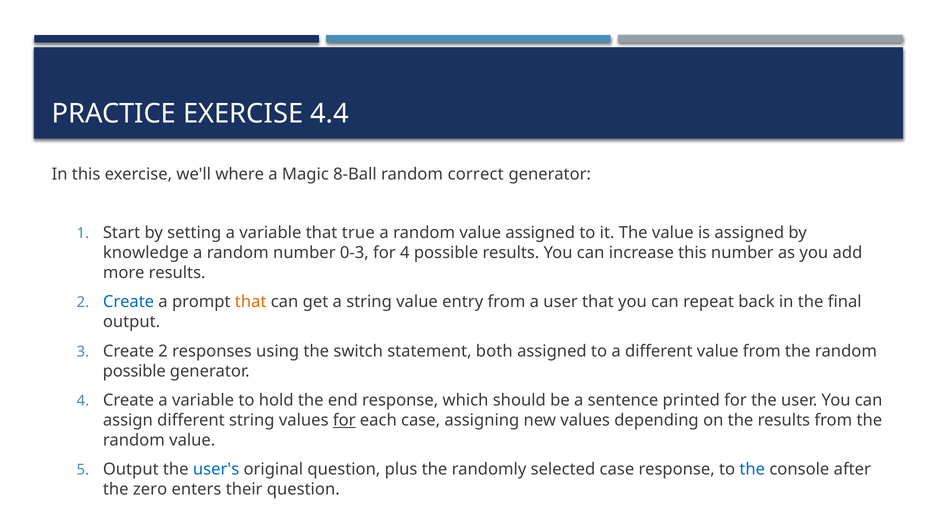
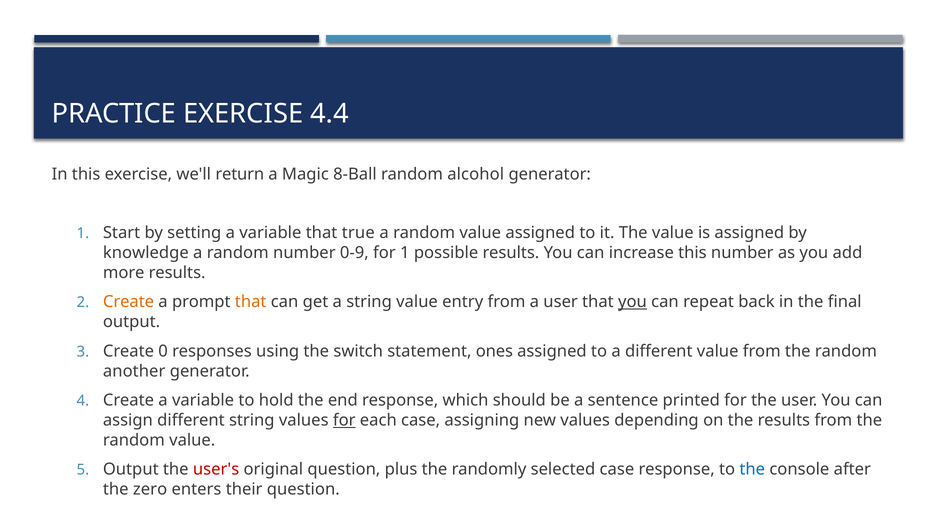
where: where -> return (240, 174)
correct: correct -> alcohol (476, 174)
0-3: 0-3 -> 0-9 (354, 253)
for 4: 4 -> 1 (405, 253)
Create colour: blue -> orange (128, 302)
you underline: none -> present (632, 302)
Create 2: 2 -> 0 (163, 351)
both: both -> ones (494, 351)
possible: possible -> another (134, 371)
user's colour: blue -> red (216, 470)
